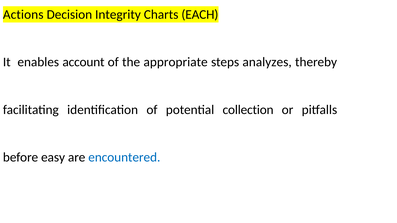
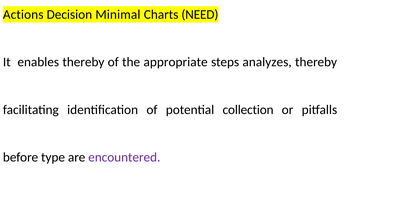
Integrity: Integrity -> Minimal (118, 15)
EACH: EACH -> NEED (200, 15)
enables account: account -> thereby (83, 62)
easy: easy -> type (53, 157)
encountered colour: blue -> purple (124, 157)
